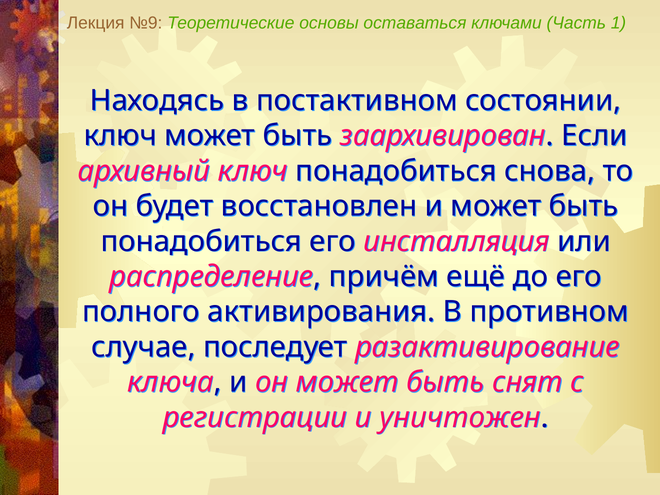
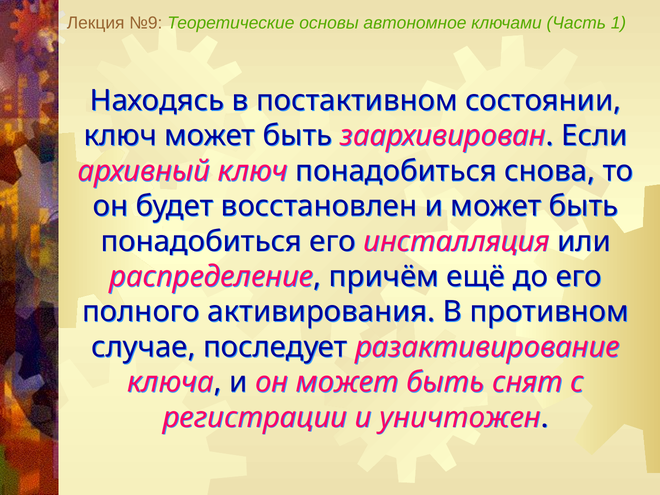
оставаться: оставаться -> автономное (415, 23)
